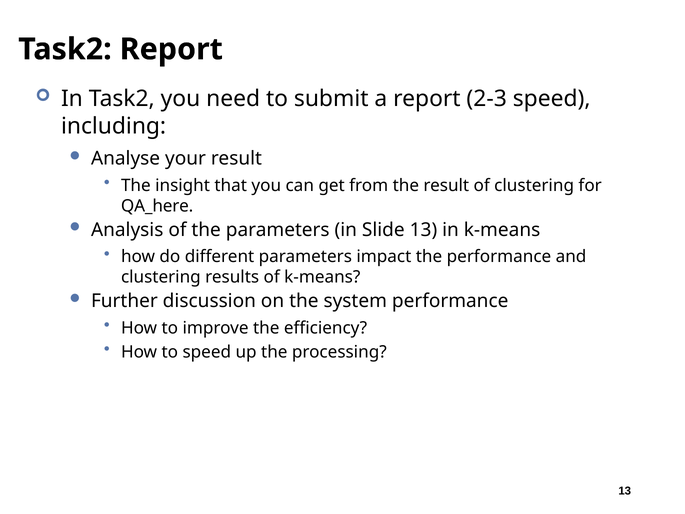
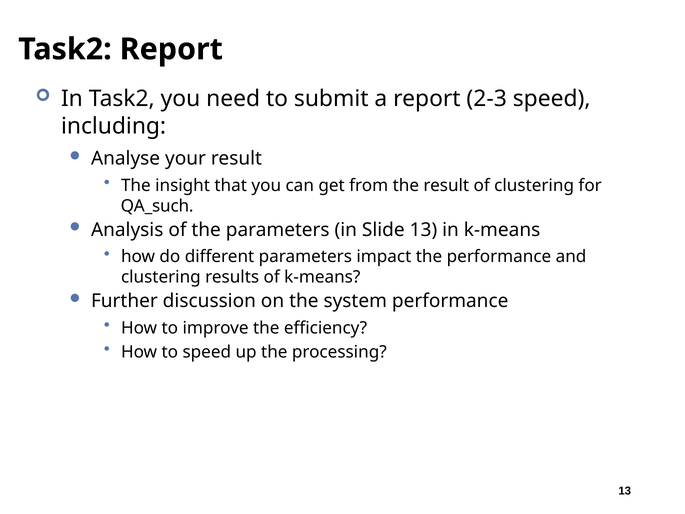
QA_here: QA_here -> QA_such (157, 206)
